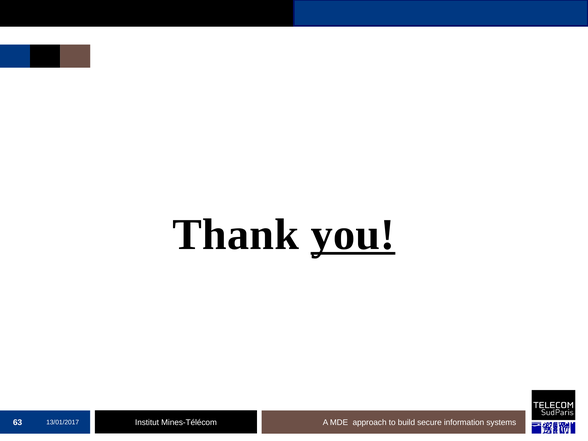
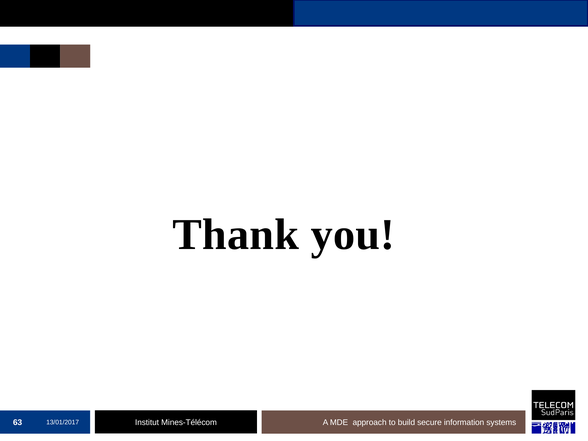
you underline: present -> none (353, 234)
